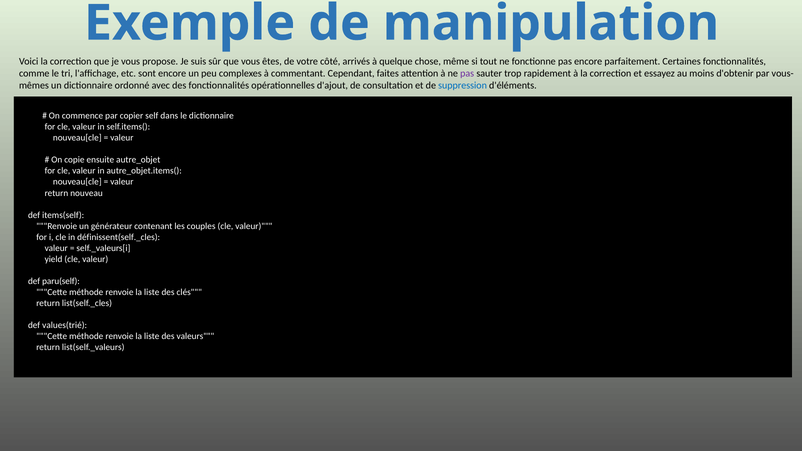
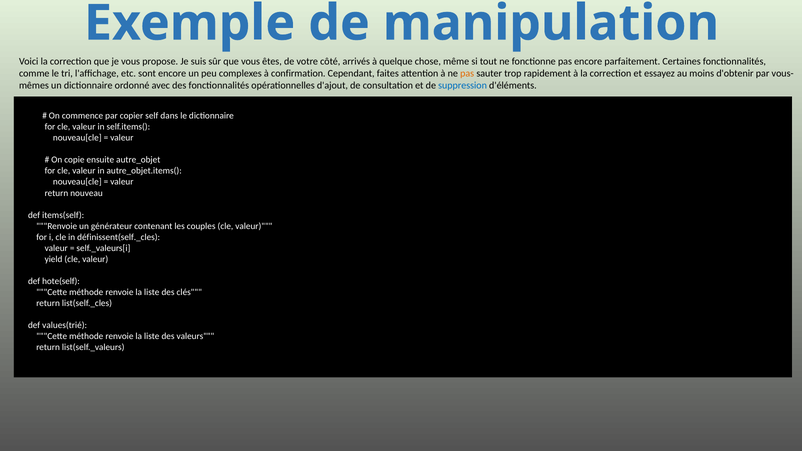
commentant: commentant -> confirmation (298, 74)
pas colour: purple -> orange (467, 74)
paru(self: paru(self -> hote(self (61, 281)
